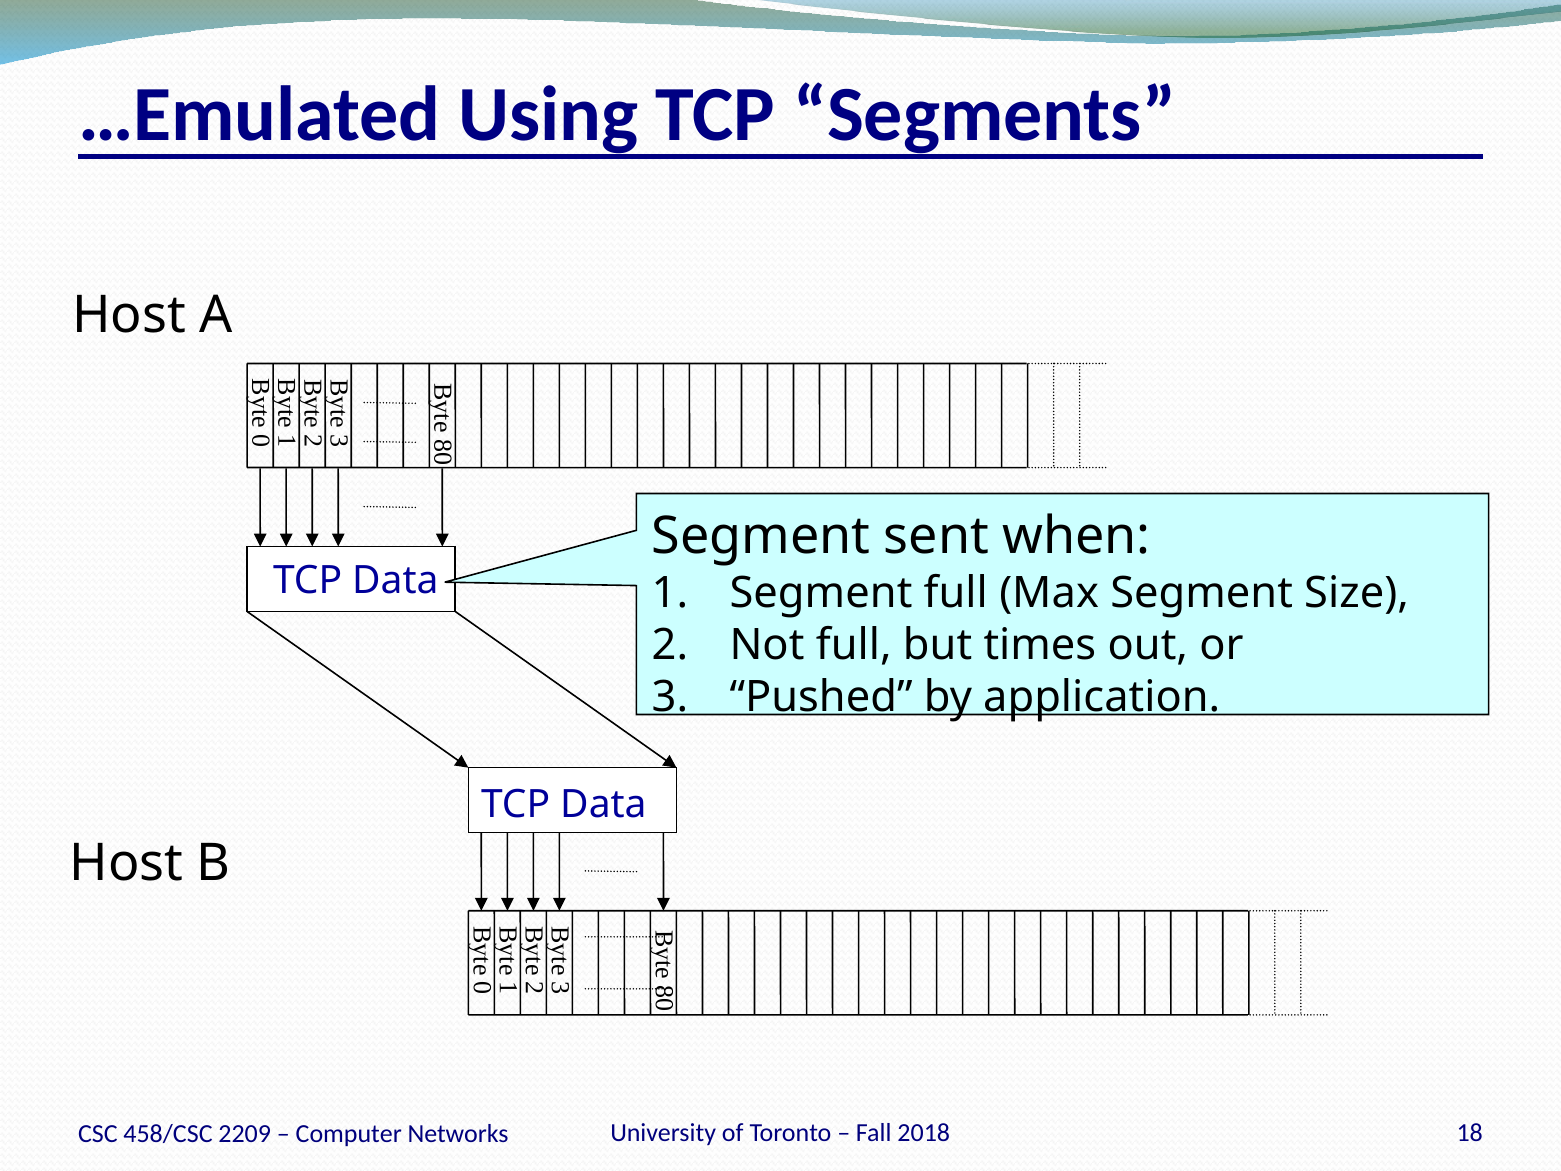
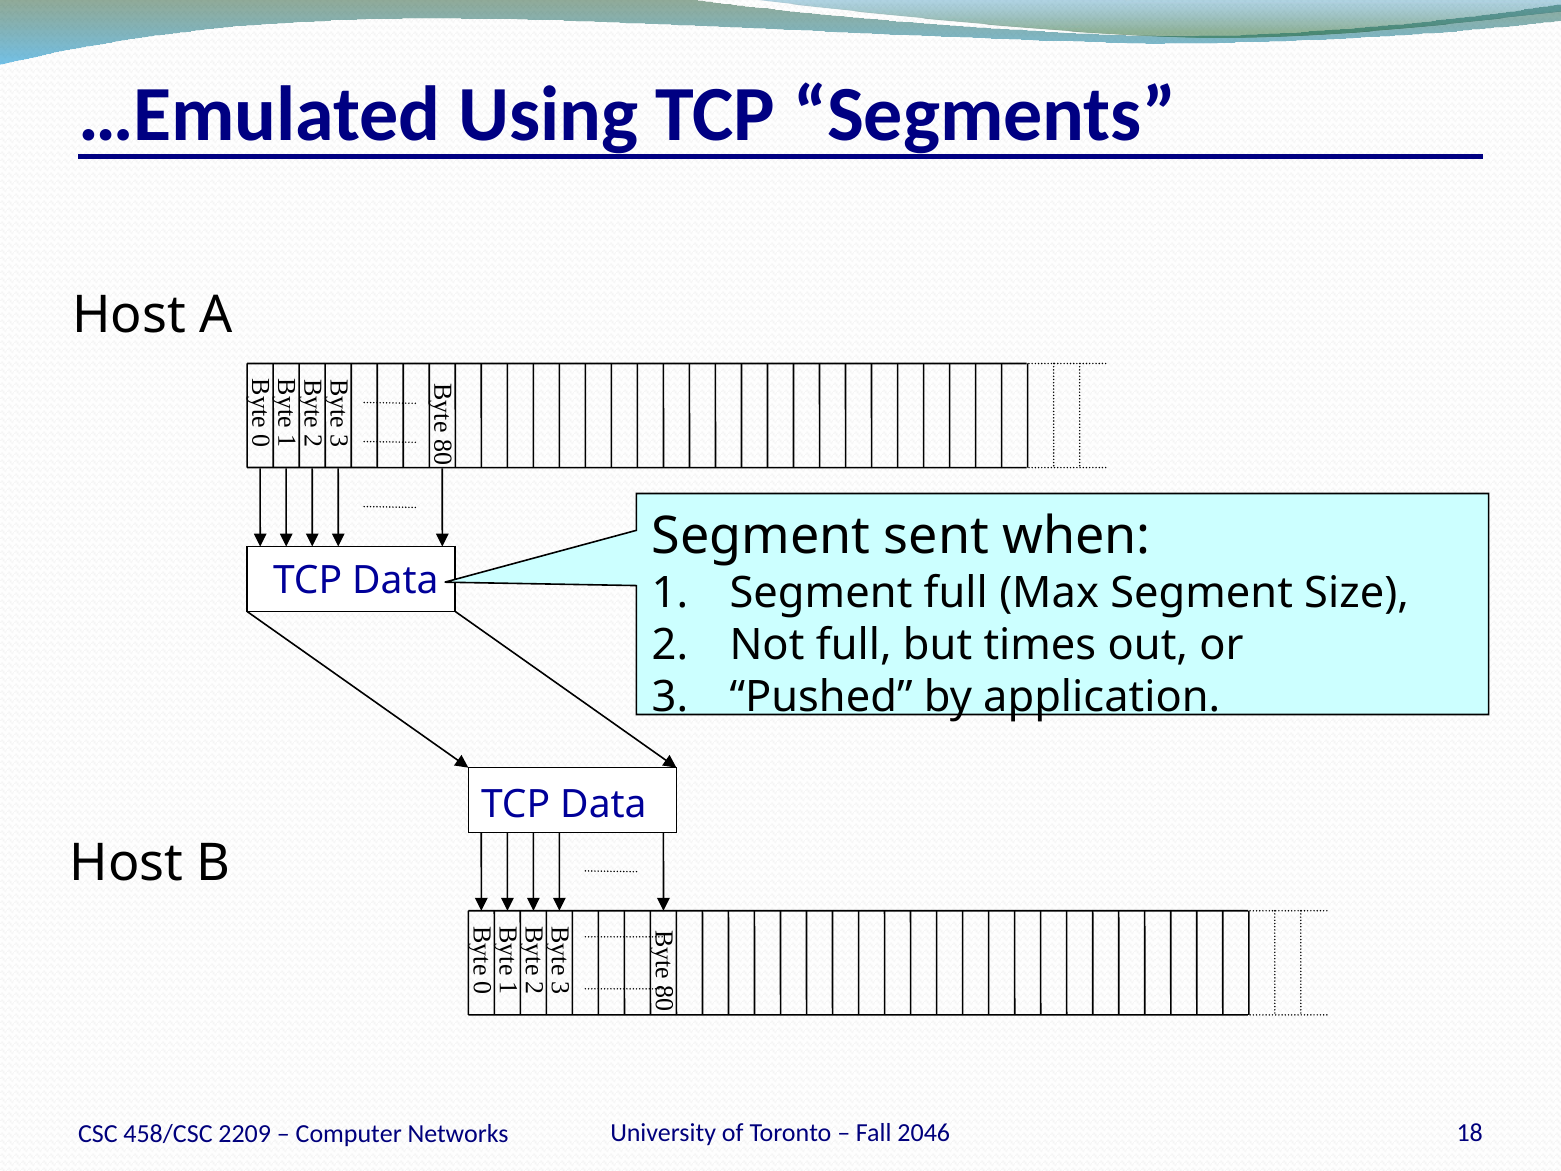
2018: 2018 -> 2046 (924, 1133)
